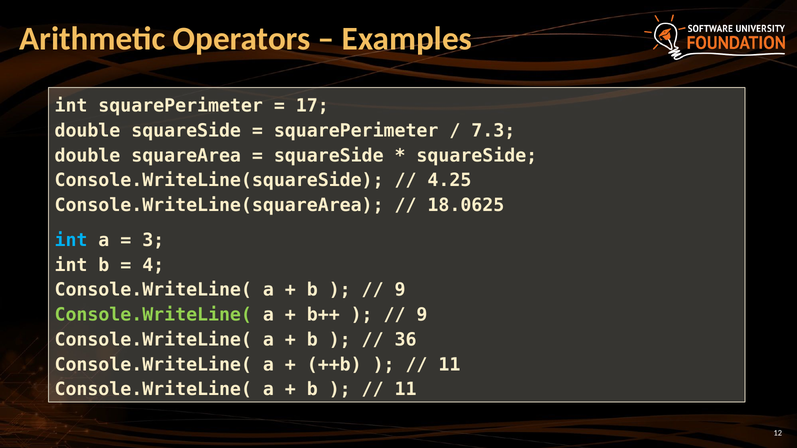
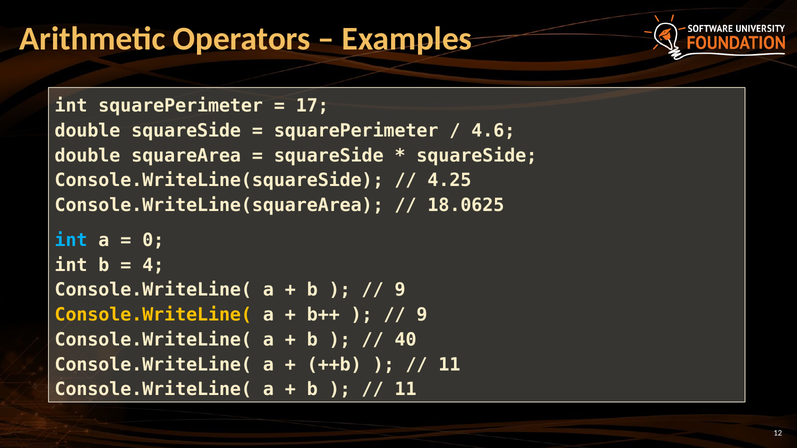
7.3: 7.3 -> 4.6 (493, 131)
3: 3 -> 0 (153, 240)
Console.WriteLine( colour: light green -> yellow (153, 315)
36: 36 -> 40 (406, 340)
